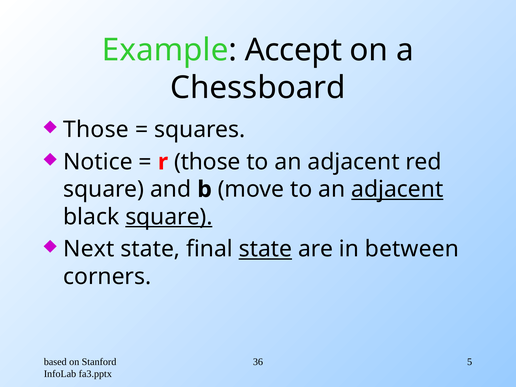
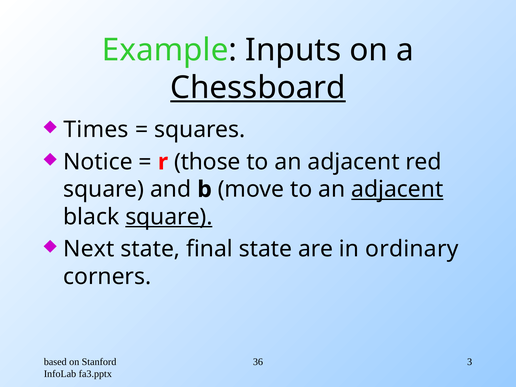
Accept: Accept -> Inputs (293, 50)
Chessboard underline: none -> present (258, 88)
Those: Those -> Times (96, 130)
state underline: present -> none (265, 249)
between: between -> ordinary (412, 249)
5: 5 -> 3 (470, 362)
